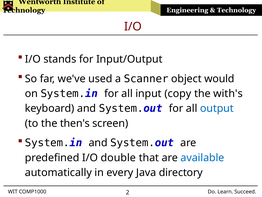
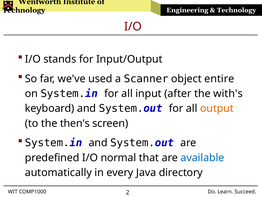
would: would -> entire (219, 79)
copy: copy -> after (178, 93)
output colour: blue -> orange (217, 108)
double: double -> normal (118, 157)
